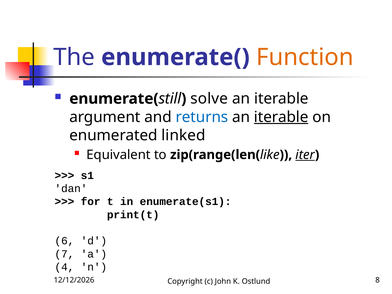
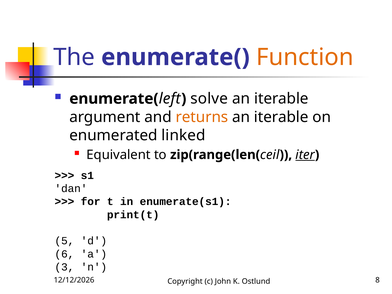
still: still -> left (170, 99)
returns colour: blue -> orange (202, 117)
iterable underline: present -> none (281, 117)
like: like -> ceil (270, 155)
6: 6 -> 5 (64, 241)
7: 7 -> 6 (64, 254)
4: 4 -> 3 (64, 267)
